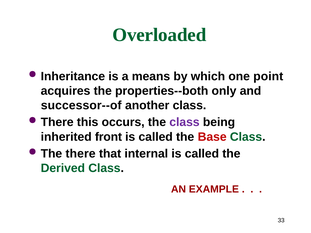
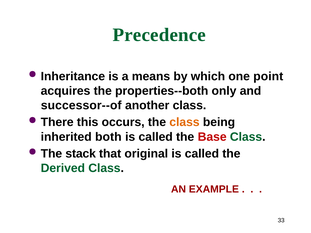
Overloaded: Overloaded -> Precedence (159, 35)
class colour: purple -> orange (184, 122)
front: front -> both (108, 137)
The there: there -> stack (81, 154)
internal: internal -> original (146, 154)
